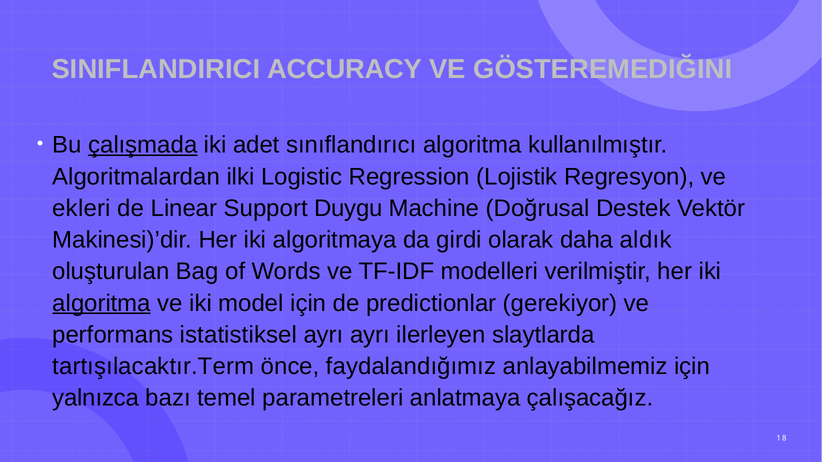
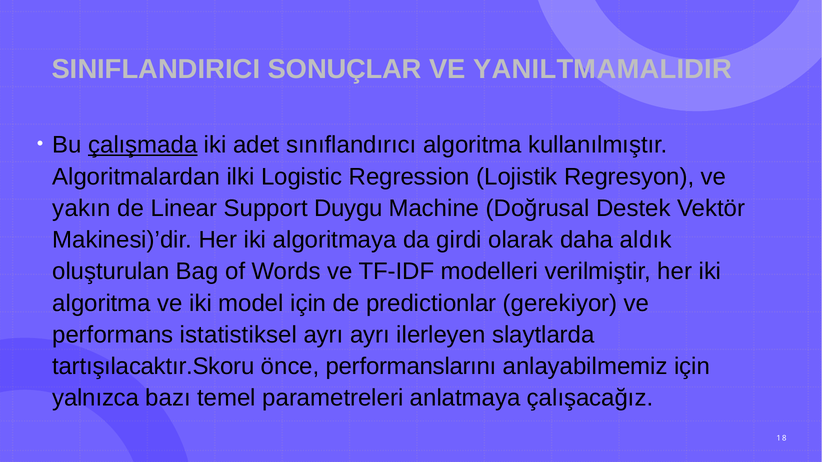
ACCURACY: ACCURACY -> SONUÇLAR (345, 69)
GÖSTEREMEDIĞINI: GÖSTEREMEDIĞINI -> YANILTMAMALIDIR (603, 69)
ekleri: ekleri -> yakın (82, 208)
algoritma underline: present -> none (102, 303)
tartışılacaktır.Term: tartışılacaktır.Term -> tartışılacaktır.Skoru (153, 367)
faydalandığımız: faydalandığımız -> performanslarını (411, 367)
